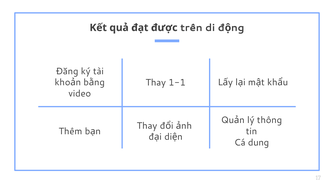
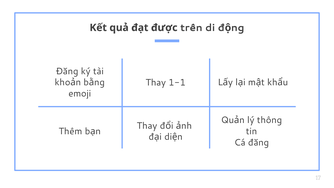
video: video -> emoji (80, 94)
Cá dung: dung -> đăng (259, 142)
